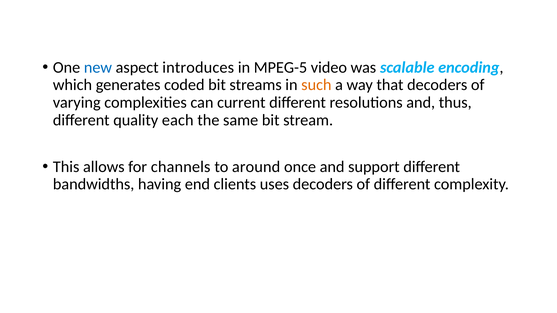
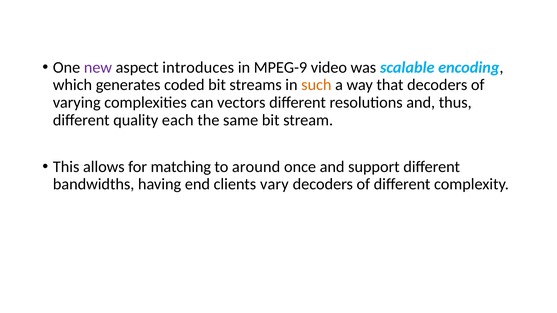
new colour: blue -> purple (98, 67)
MPEG-5: MPEG-5 -> MPEG-9 (280, 67)
current: current -> vectors (241, 103)
channels: channels -> matching (181, 167)
uses: uses -> vary (274, 184)
